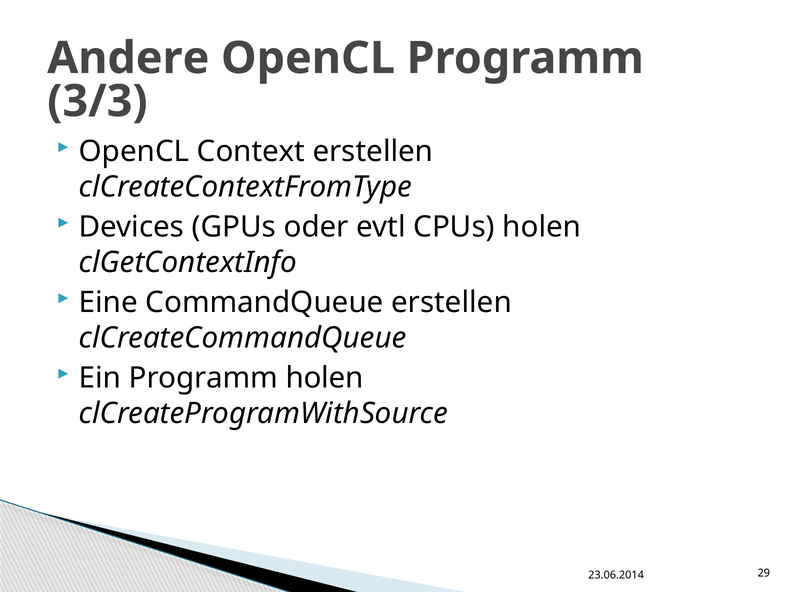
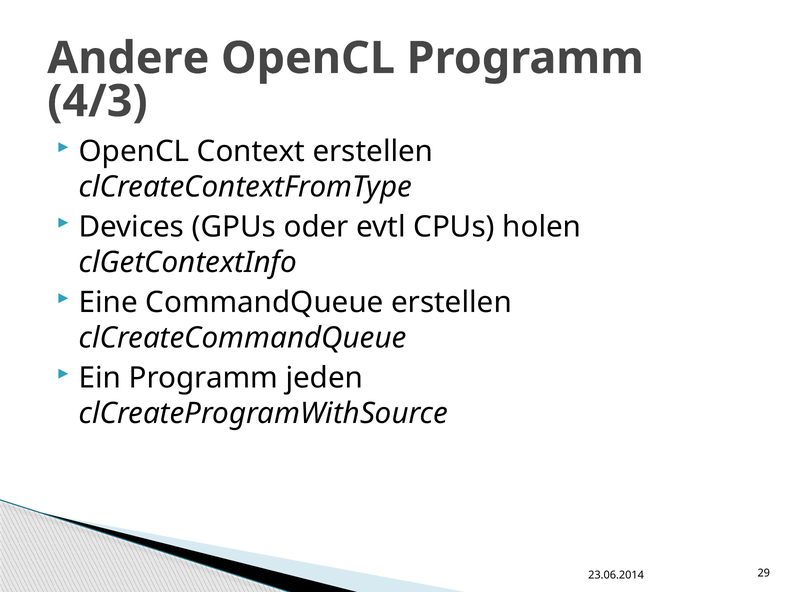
3/3: 3/3 -> 4/3 (97, 101)
Programm holen: holen -> jeden (324, 378)
